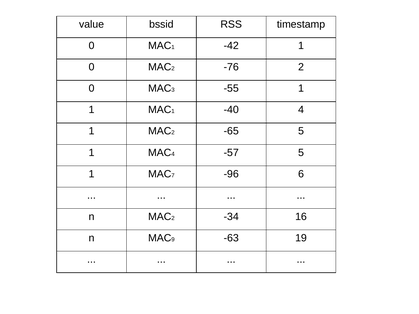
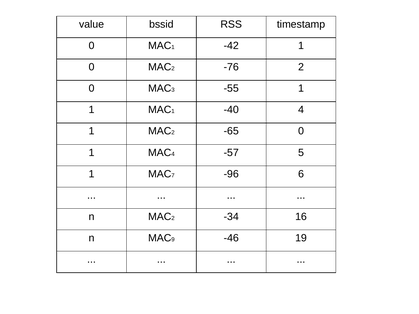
-65 5: 5 -> 0 (301, 131)
-63: -63 -> -46 (231, 238)
